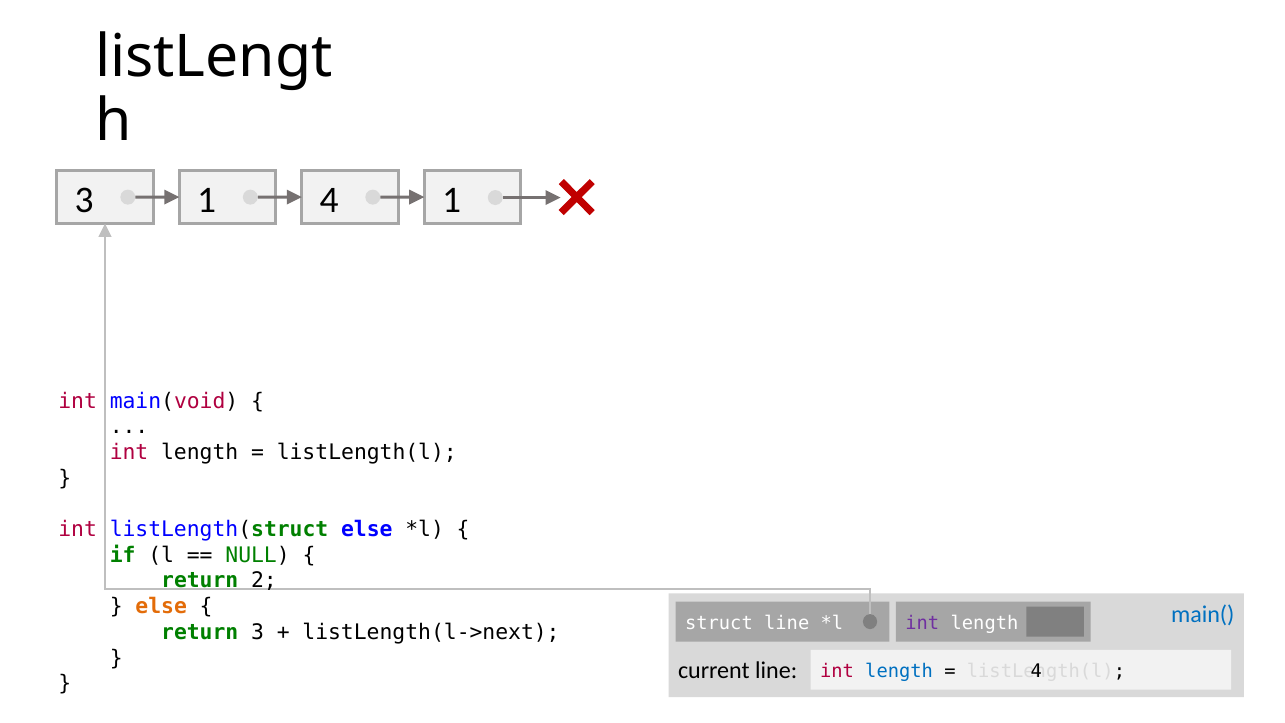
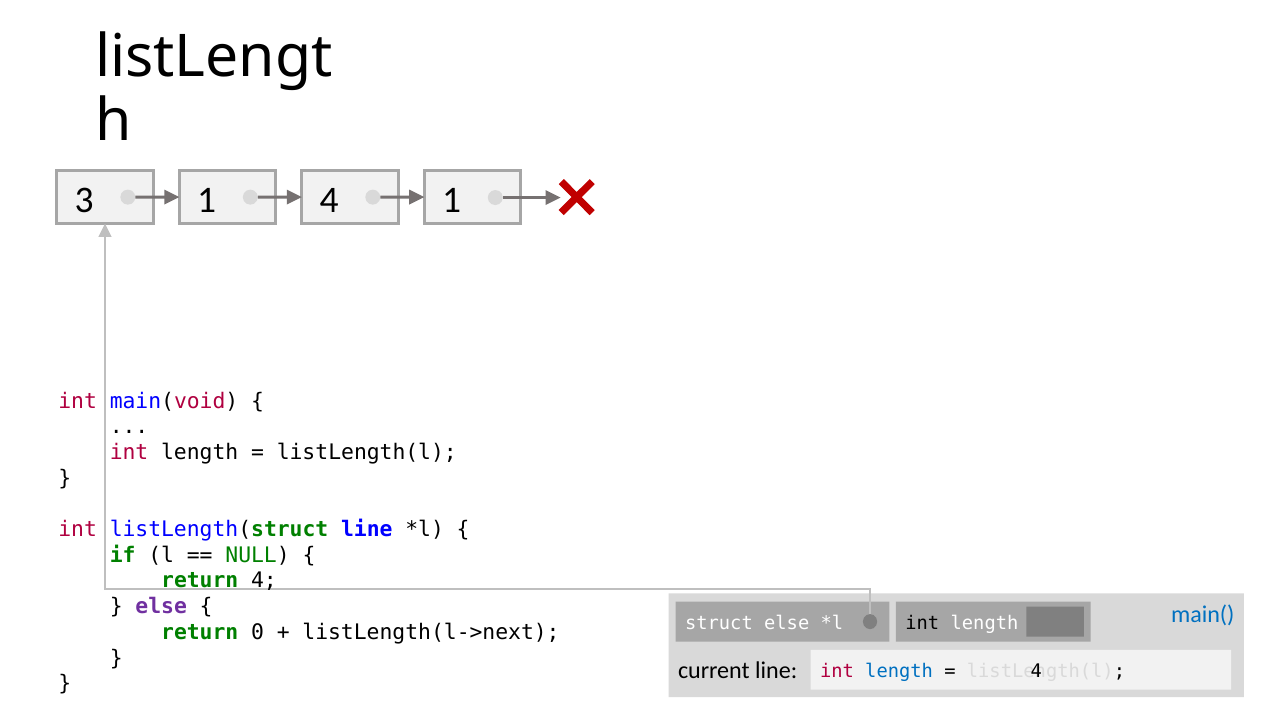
listLength(struct else: else -> line (367, 529)
return 2: 2 -> 4 (264, 581)
else colour: orange -> purple (161, 606)
struct line: line -> else (787, 623)
int colour: purple -> black (922, 623)
return 3: 3 -> 0 (258, 632)
